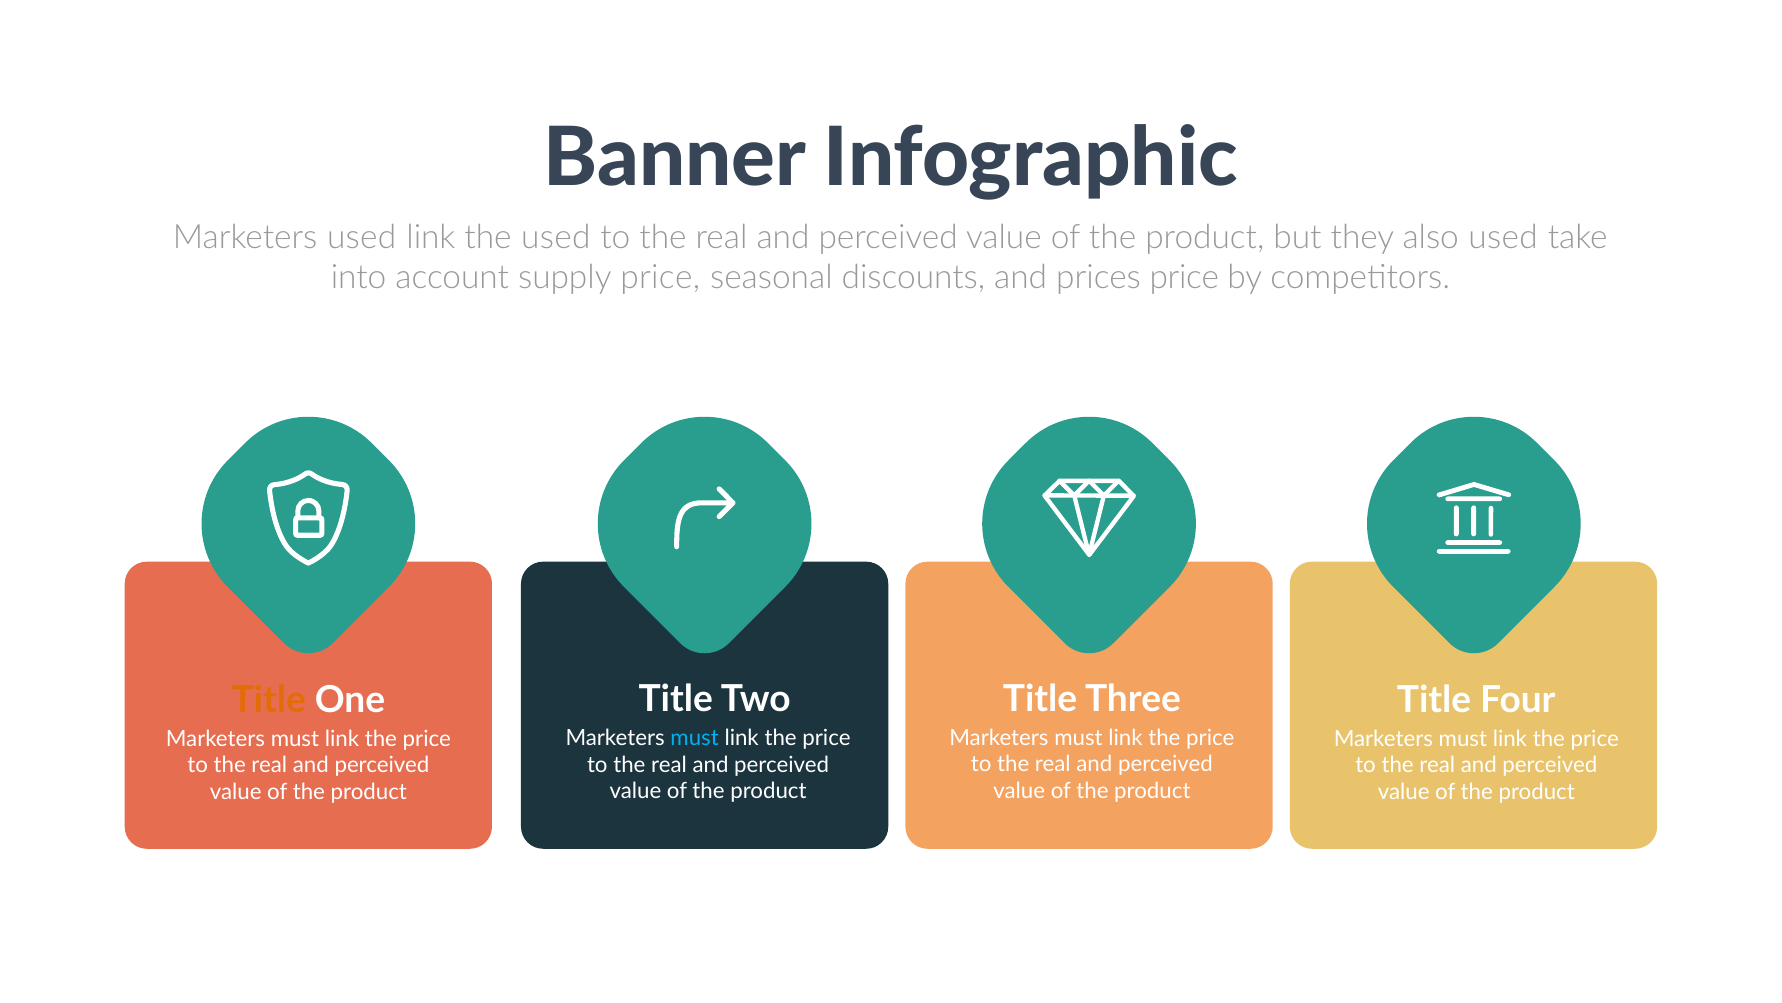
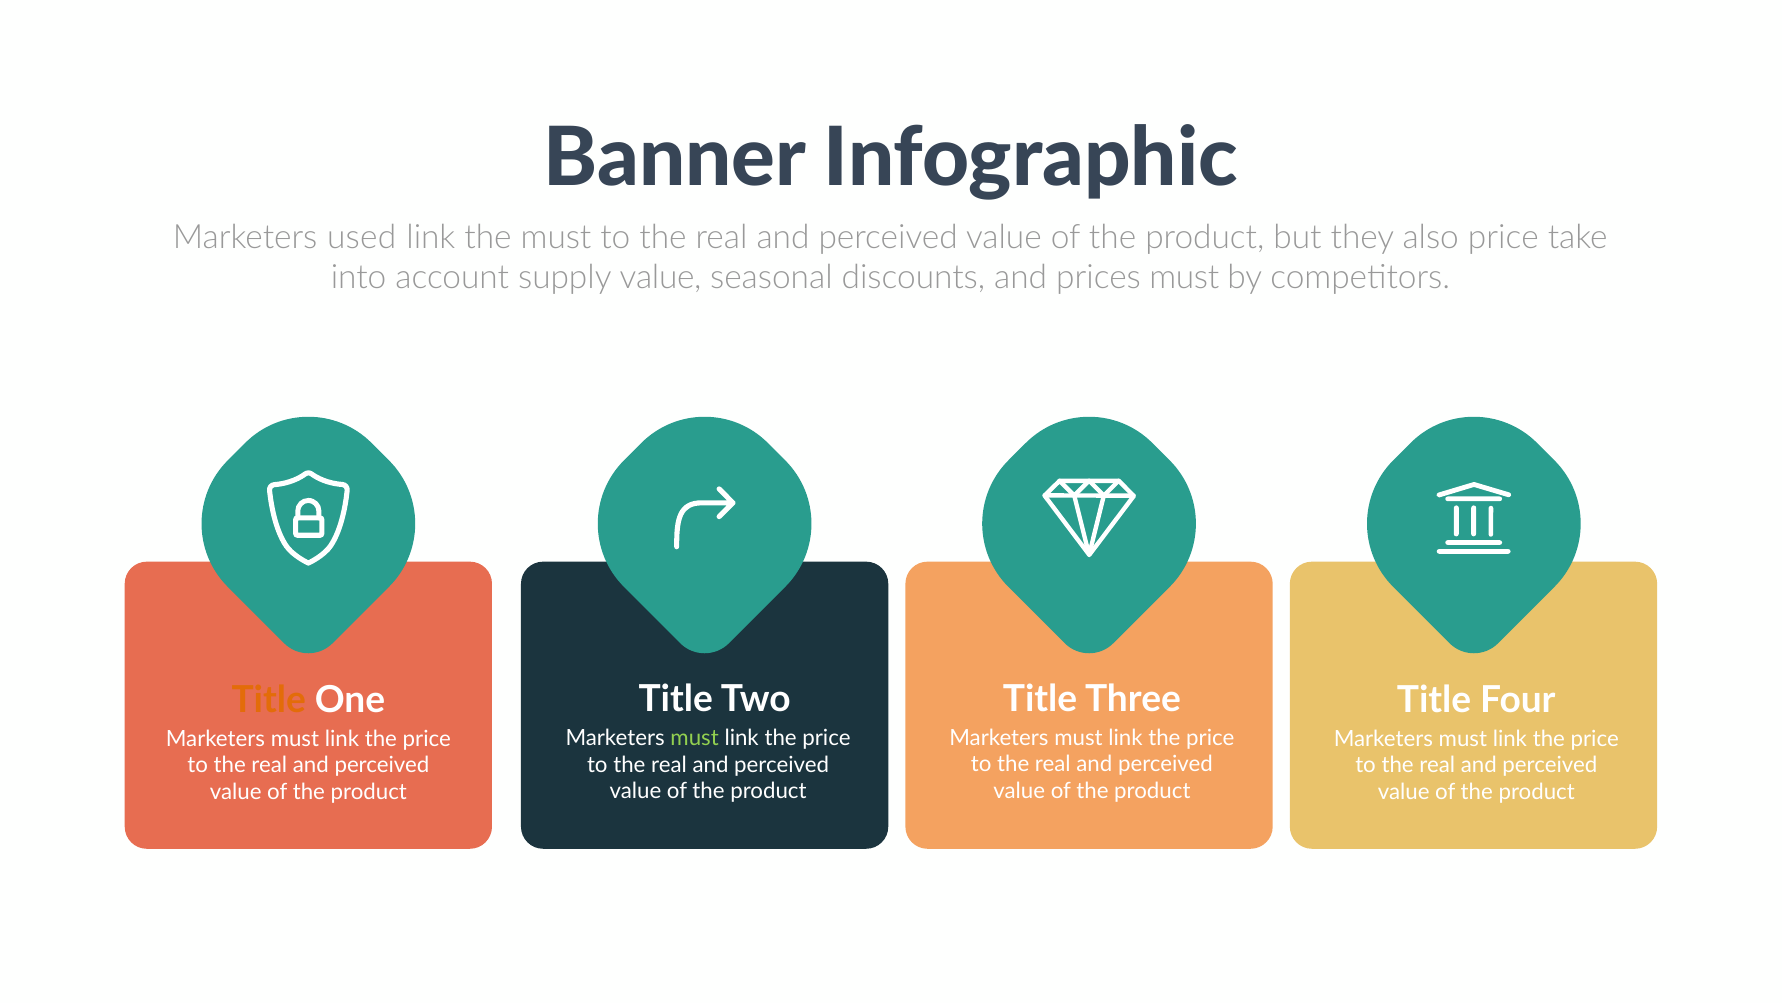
the used: used -> must (556, 238)
also used: used -> price (1503, 238)
supply price: price -> value (661, 278)
prices price: price -> must (1184, 278)
must colour: light blue -> light green (695, 738)
